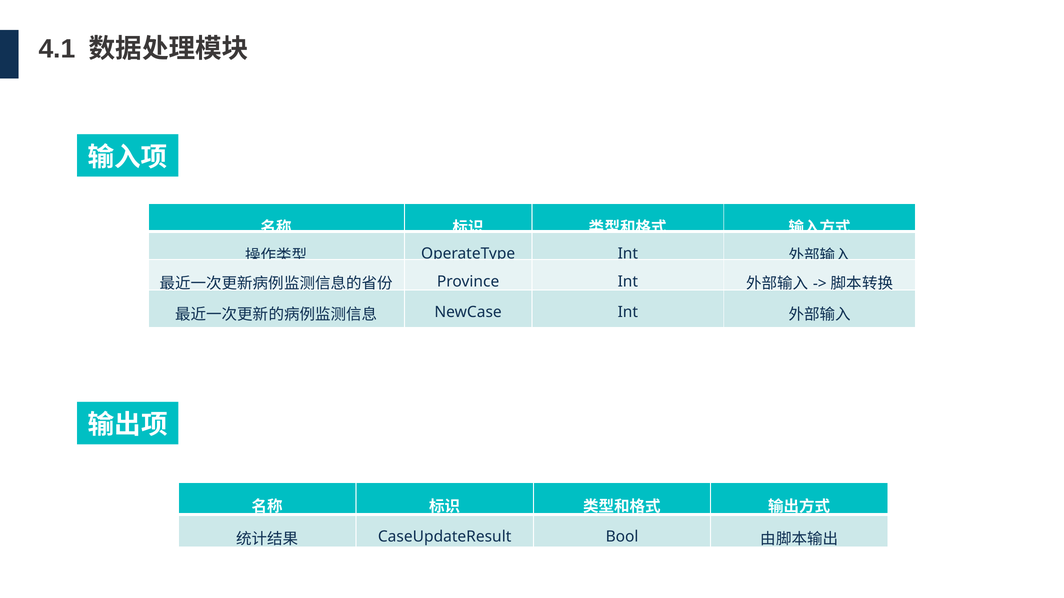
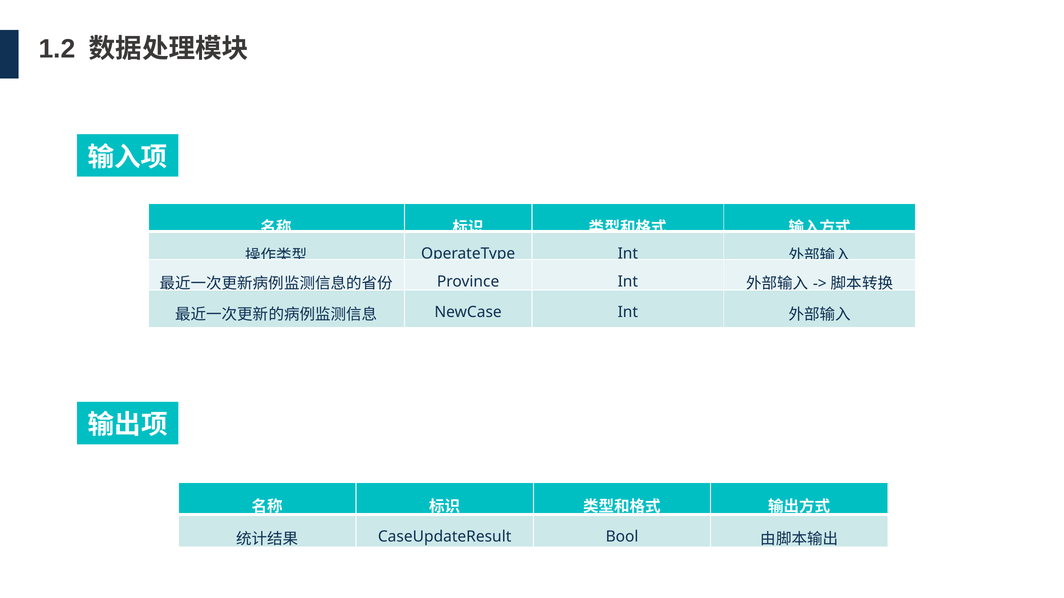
4.1: 4.1 -> 1.2 (57, 49)
